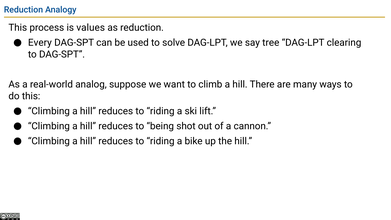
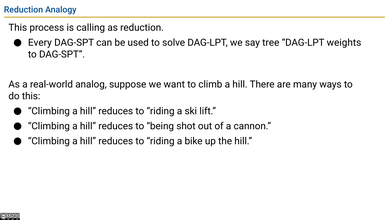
values: values -> calling (91, 28)
clearing: clearing -> weights (344, 43)
